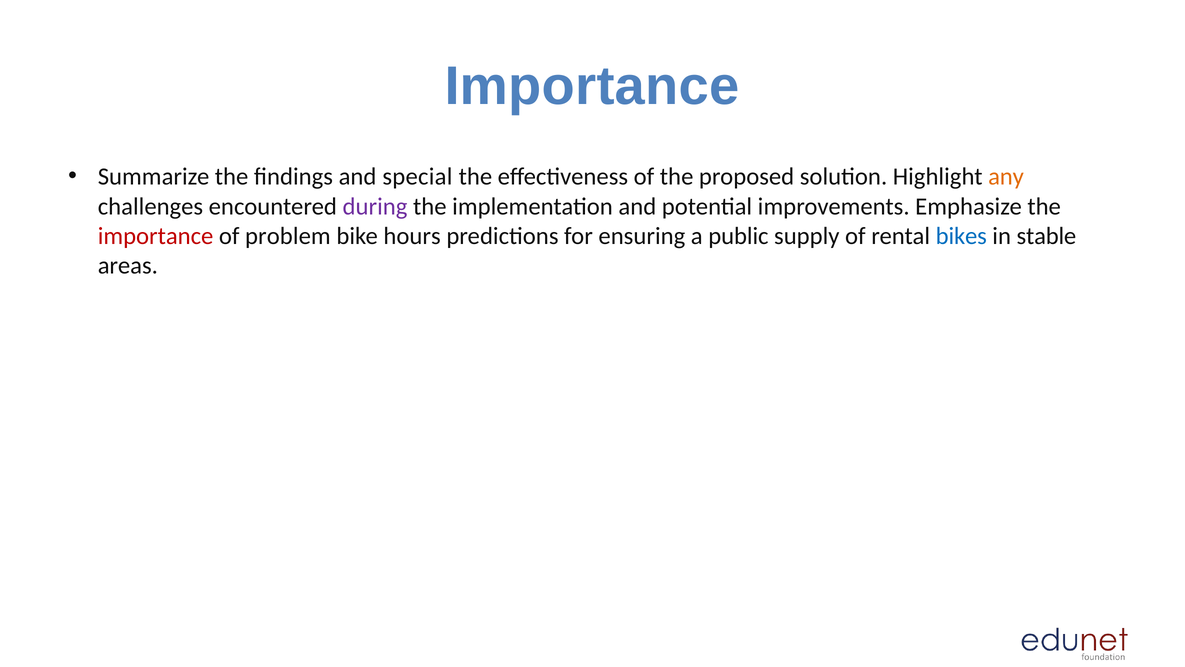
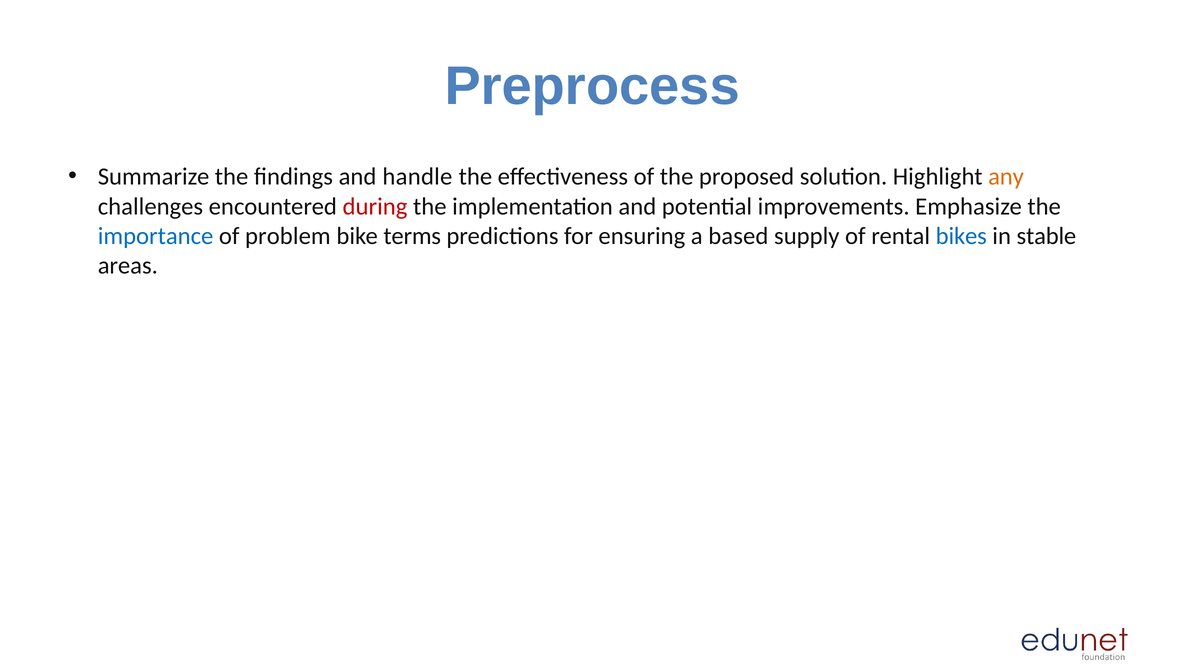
Importance: Importance -> Preprocess (592, 86)
special: special -> handle (417, 177)
during colour: purple -> red (375, 206)
importance colour: red -> blue (156, 236)
hours: hours -> terms (412, 236)
public: public -> based (738, 236)
